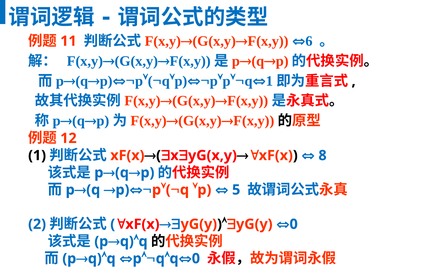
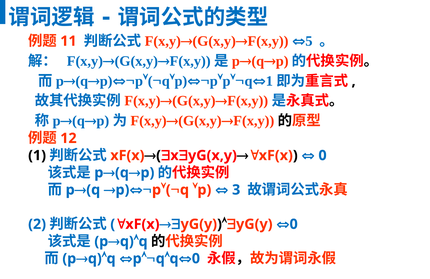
6: 6 -> 5 (309, 41)
8: 8 -> 0 (323, 156)
5: 5 -> 3 (236, 190)
